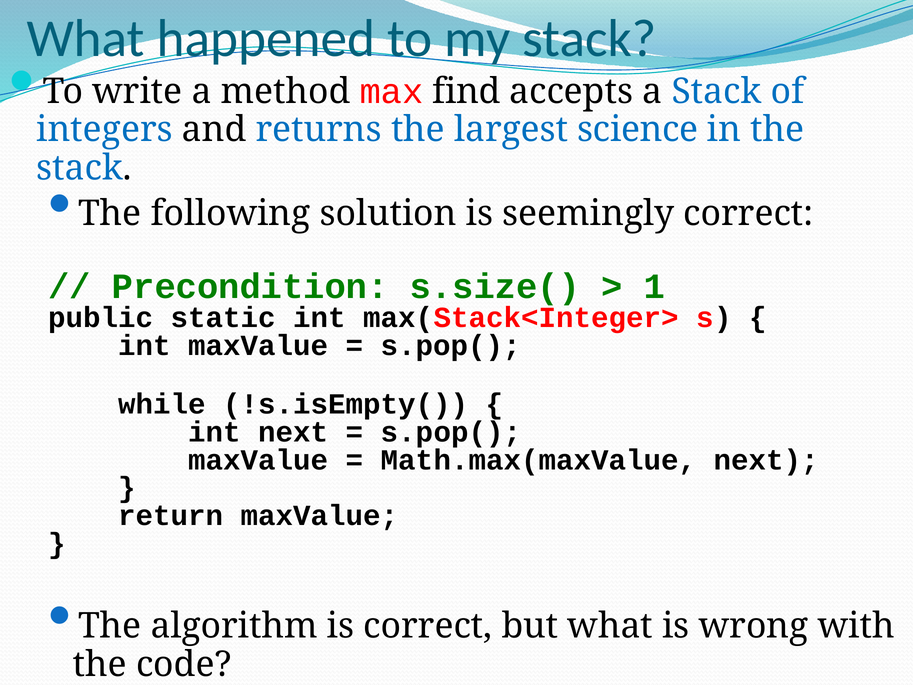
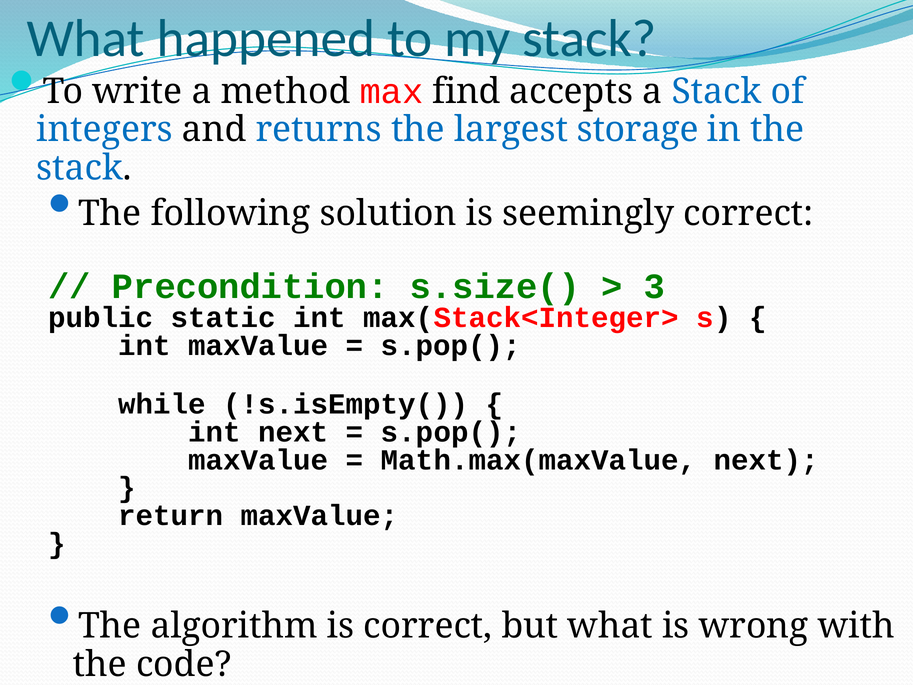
science: science -> storage (638, 130)
1: 1 -> 3 (654, 287)
